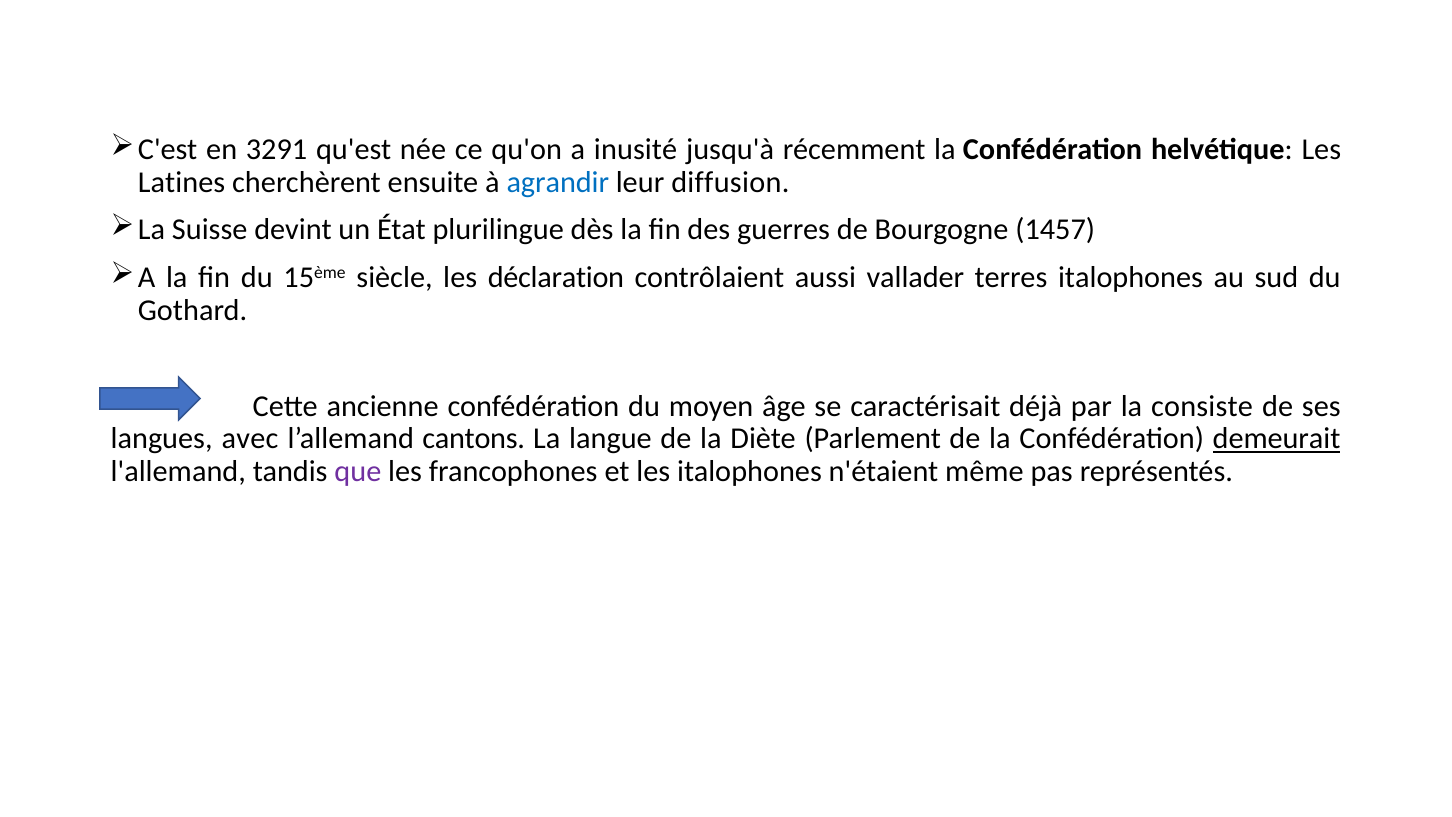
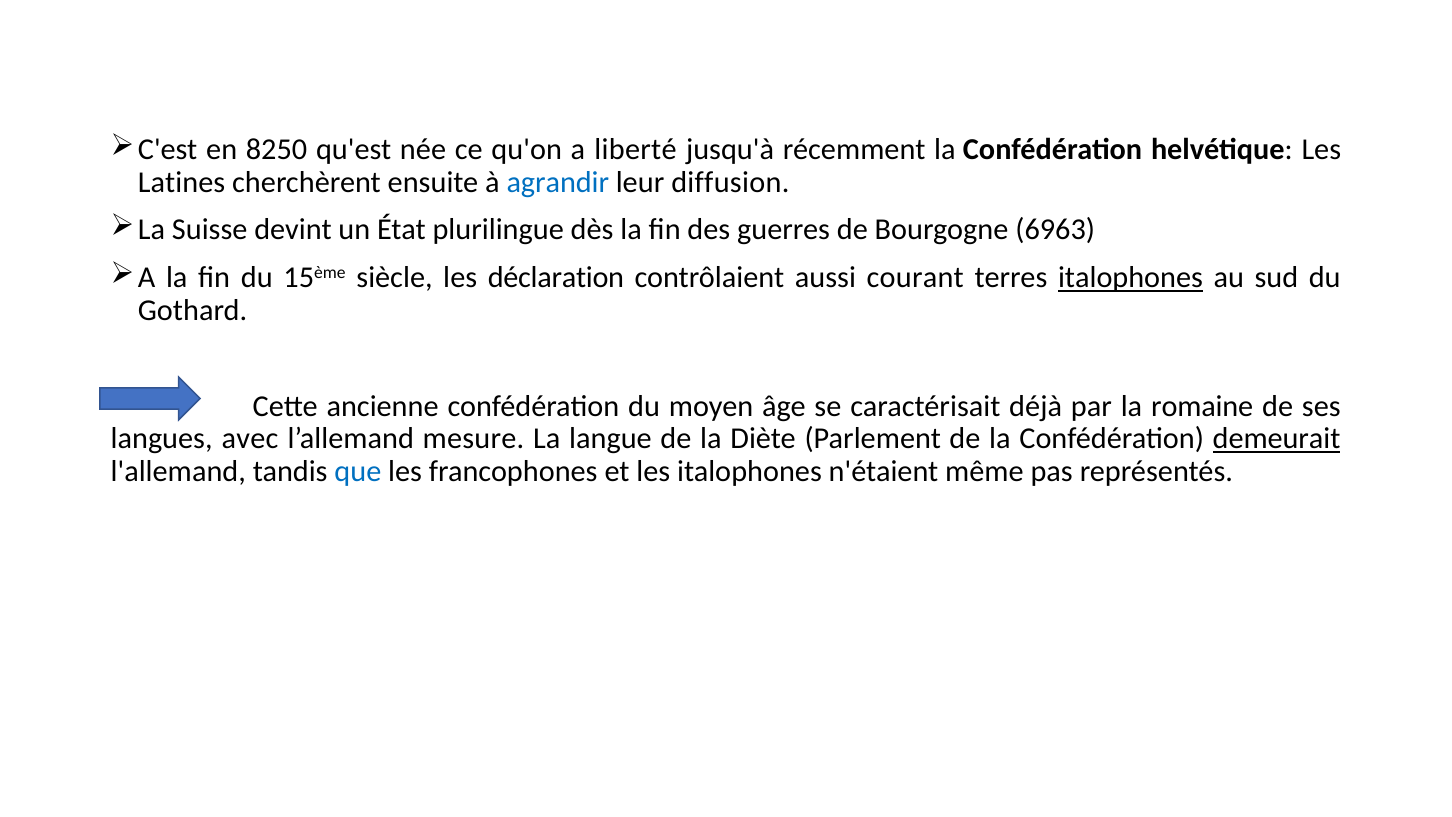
3291: 3291 -> 8250 (277, 149)
inusité: inusité -> liberté (636, 149)
1457: 1457 -> 6963 (1055, 230)
vallader: vallader -> courant (915, 278)
italophones underline: none -> present (1130, 278)
consiste: consiste -> romaine (1202, 406)
cantons: cantons -> mesure (473, 439)
que colour: purple -> blue (358, 471)
